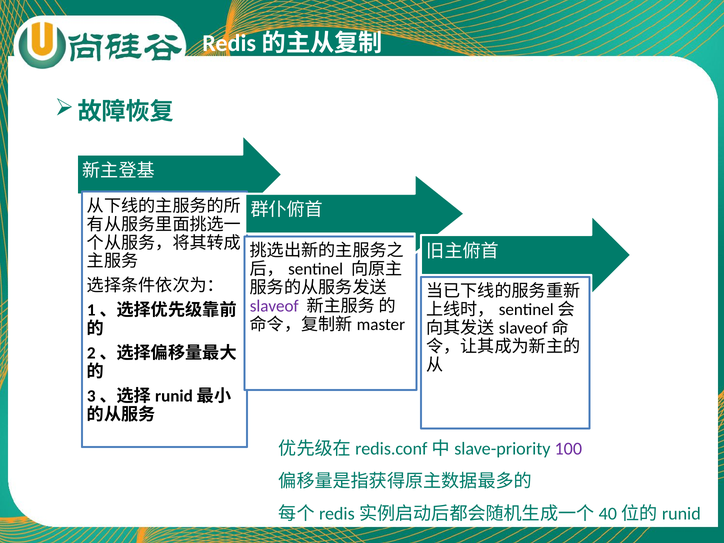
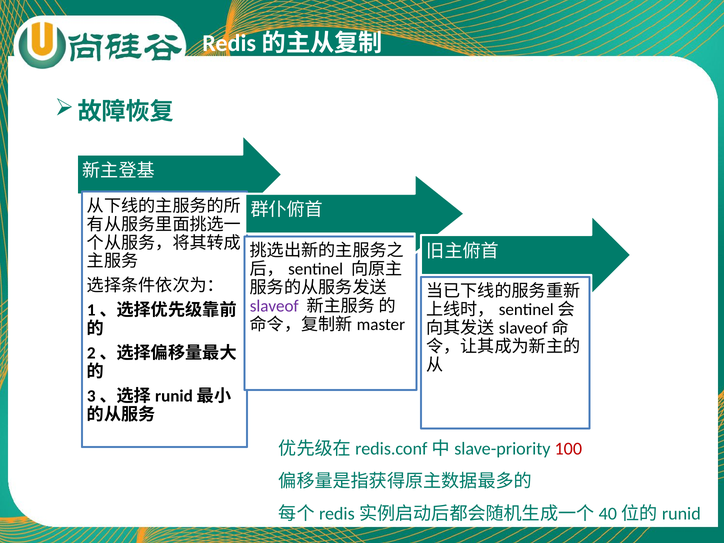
100 colour: purple -> red (568, 449)
